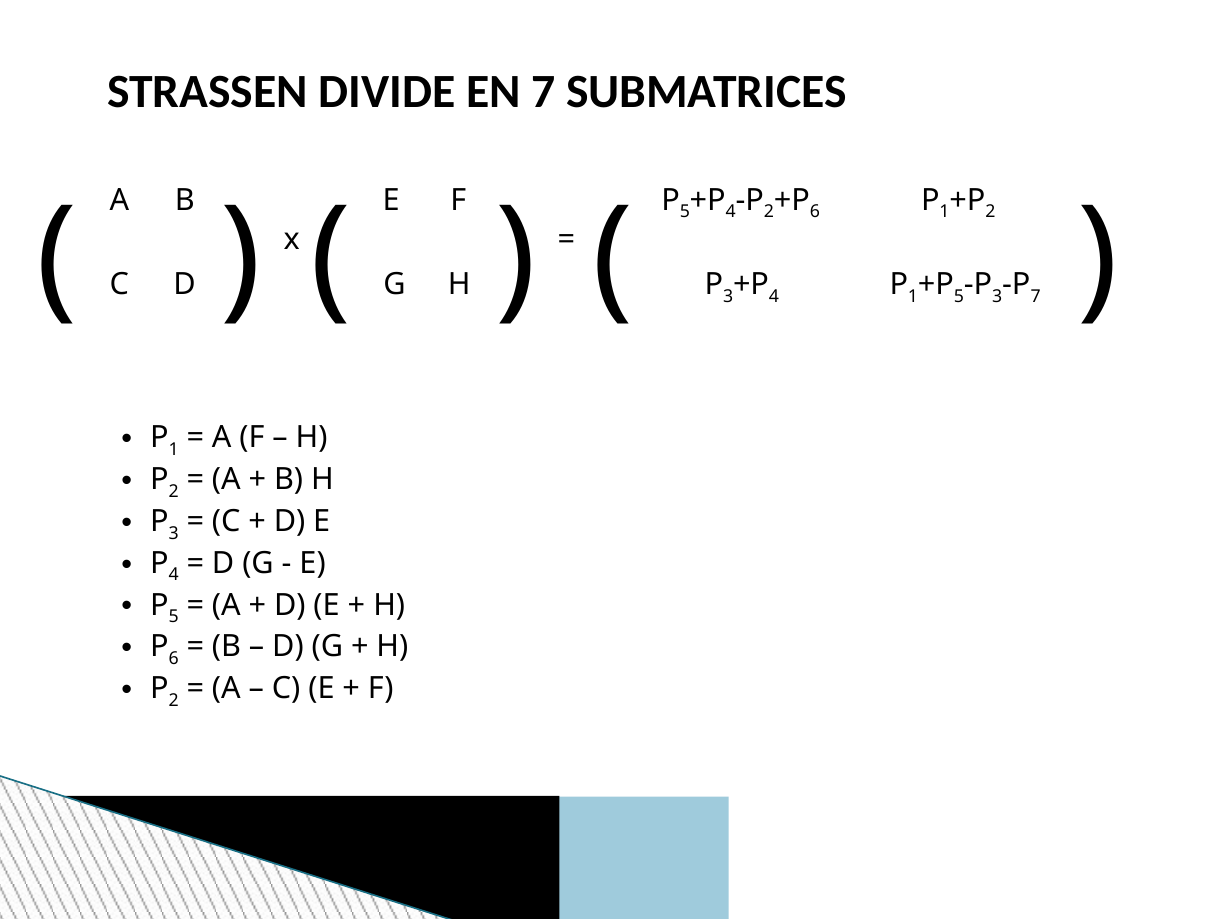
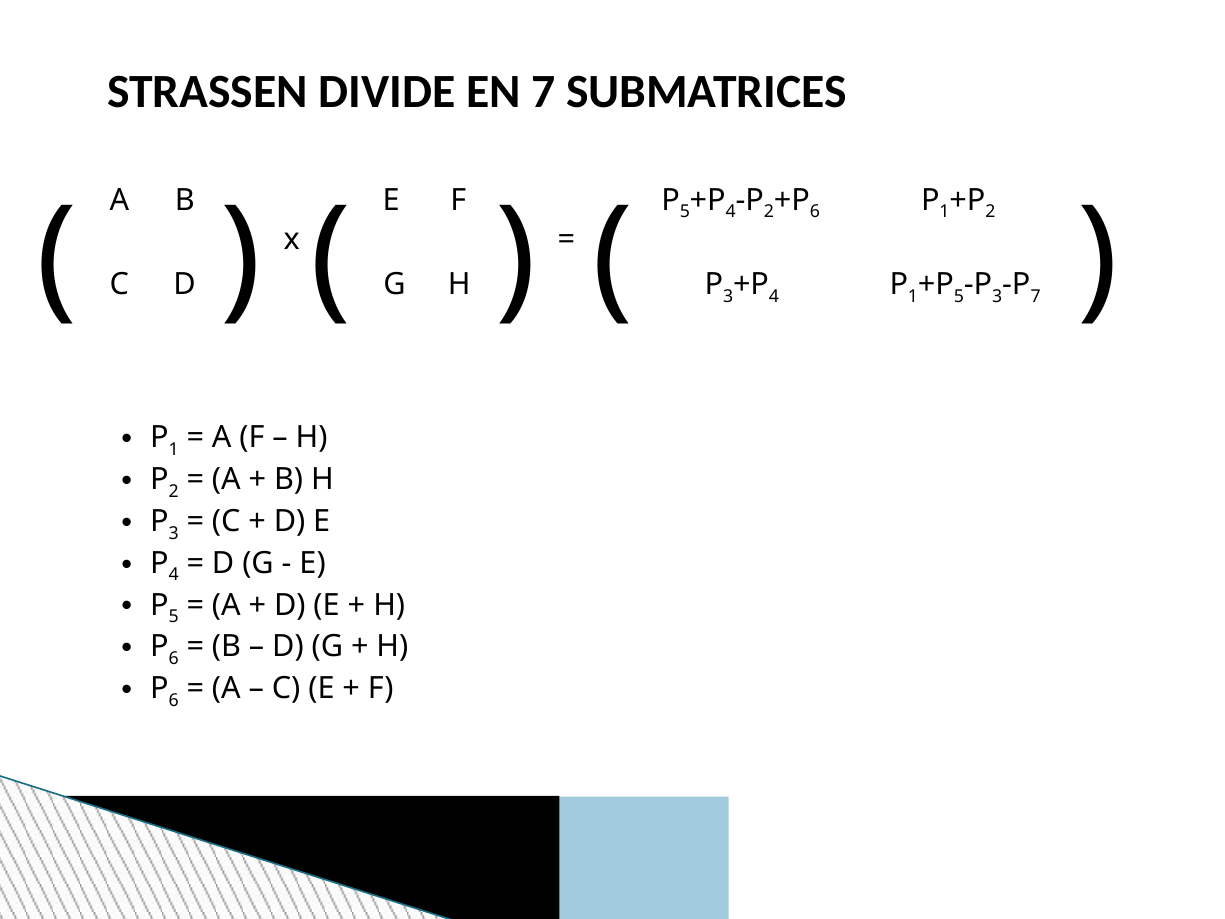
2: 2 -> 6 (174, 700)
